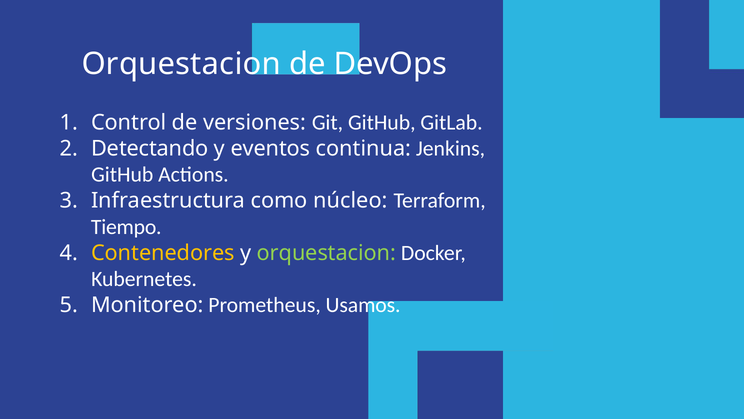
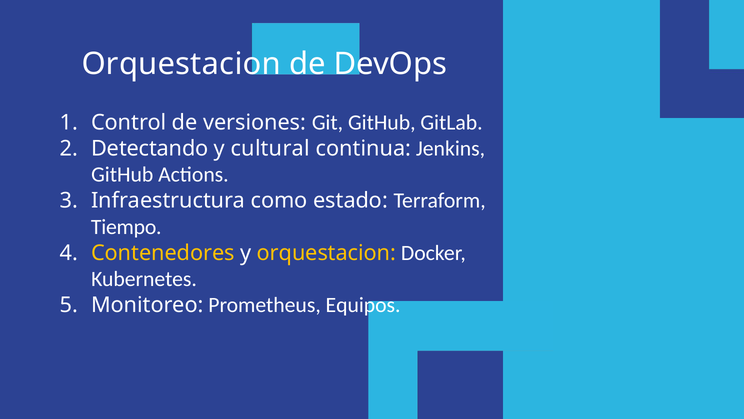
eventos: eventos -> cultural (270, 148)
núcleo: núcleo -> estado (351, 201)
orquestacion colour: light green -> yellow (326, 253)
Usamos: Usamos -> Equipos (363, 305)
